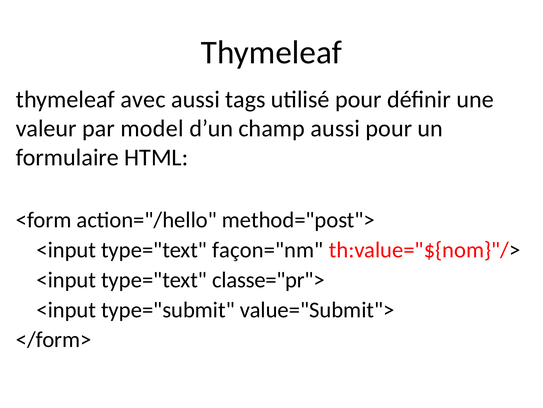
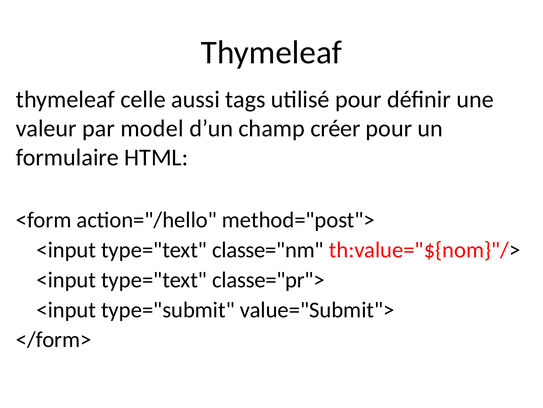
avec: avec -> celle (143, 99)
champ aussi: aussi -> créer (335, 128)
façon="nm: façon="nm -> classe="nm (268, 250)
